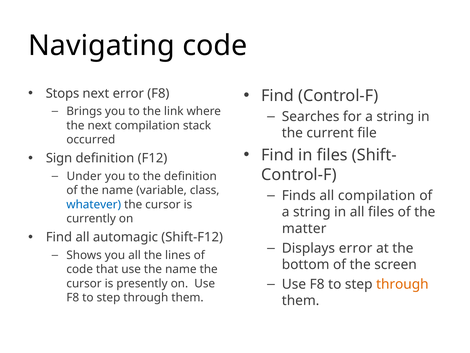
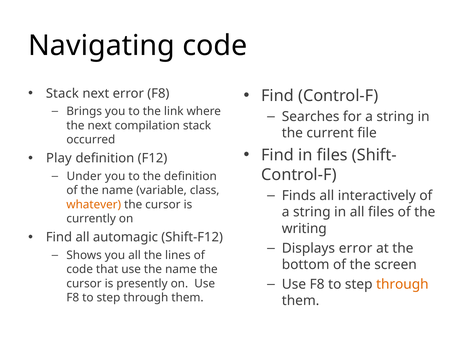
Stops: Stops -> Stack (62, 93)
Sign: Sign -> Play (59, 158)
all compilation: compilation -> interactively (377, 195)
whatever colour: blue -> orange (94, 204)
matter: matter -> writing (304, 228)
